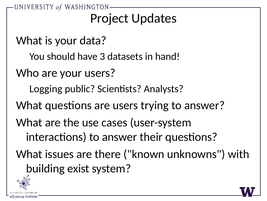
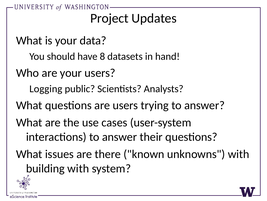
3: 3 -> 8 (102, 56)
building exist: exist -> with (78, 168)
